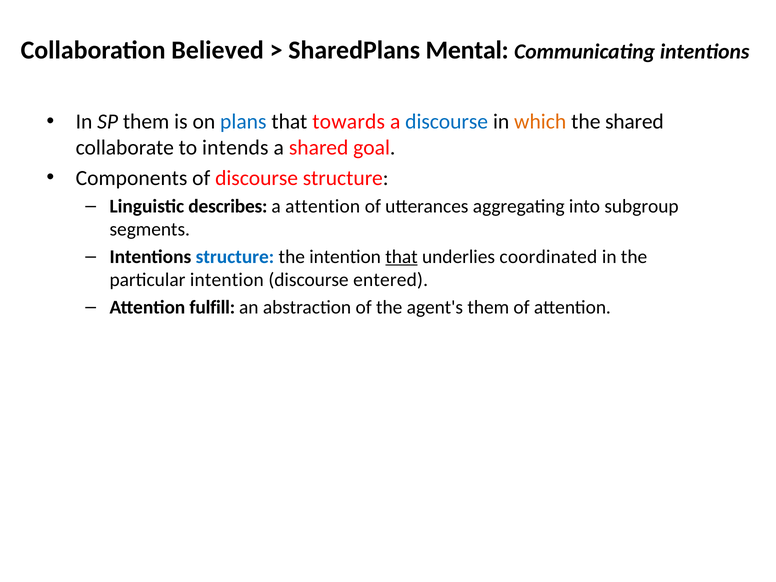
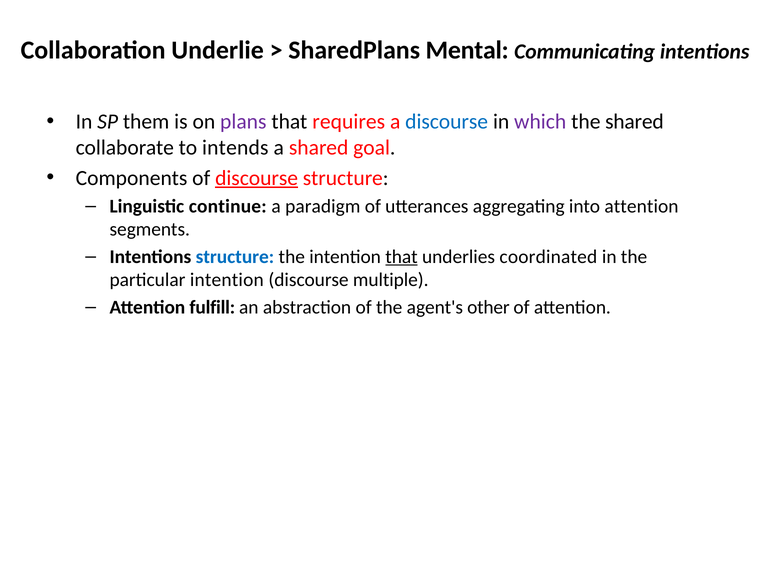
Believed: Believed -> Underlie (218, 50)
plans colour: blue -> purple (243, 122)
towards: towards -> requires (349, 122)
which colour: orange -> purple (540, 122)
discourse underline: none -> present (257, 178)
describes: describes -> continue (228, 206)
a attention: attention -> paradigm (323, 206)
into subgroup: subgroup -> attention (641, 206)
entered: entered -> multiple (391, 280)
agent's them: them -> other (488, 307)
